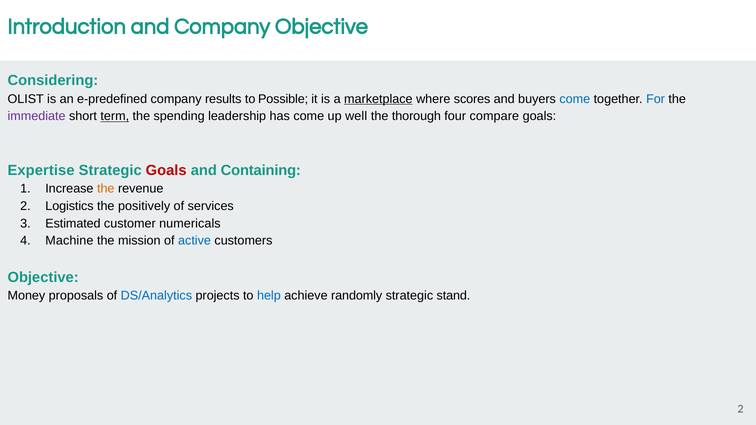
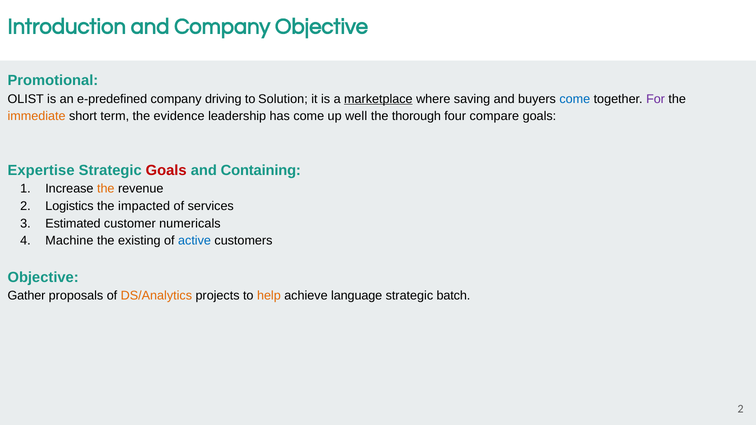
Considering: Considering -> Promotional (53, 80)
results: results -> driving (223, 99)
Possible: Possible -> Solution (283, 99)
scores: scores -> saving (472, 99)
For colour: blue -> purple (656, 99)
immediate colour: purple -> orange (37, 116)
term underline: present -> none (115, 116)
spending: spending -> evidence (179, 116)
positively: positively -> impacted (144, 206)
mission: mission -> existing (139, 241)
Money: Money -> Gather (26, 296)
DS/Analytics colour: blue -> orange (156, 296)
help colour: blue -> orange (269, 296)
randomly: randomly -> language (357, 296)
stand: stand -> batch (453, 296)
